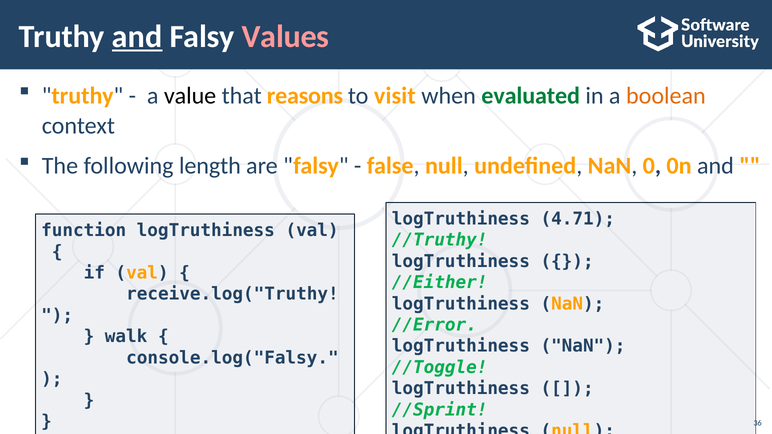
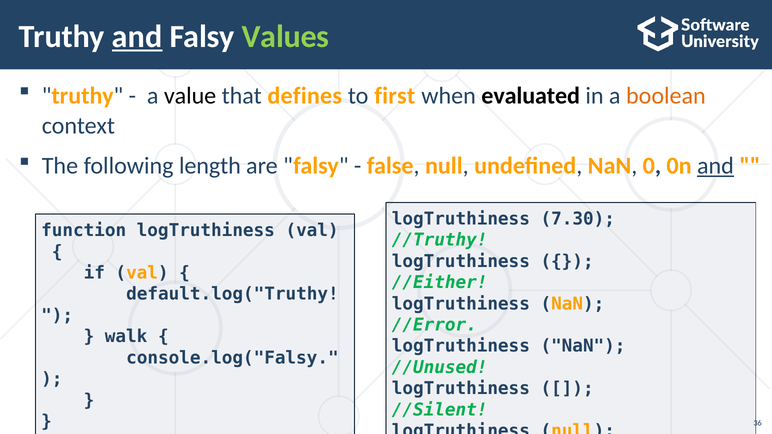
Values colour: pink -> light green (286, 37)
reasons: reasons -> defines (305, 96)
visit: visit -> first (395, 96)
evaluated colour: green -> black (531, 96)
and underline: none -> present (715, 166)
4.71: 4.71 -> 7.30 (578, 219)
receive.log("Truthy: receive.log("Truthy -> default.log("Truthy (232, 294)
//Toggle: //Toggle -> //Unused (440, 368)
//Sprint: //Sprint -> //Silent (440, 410)
